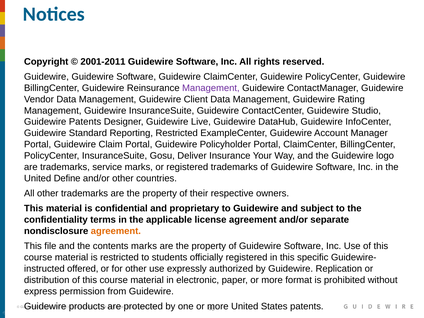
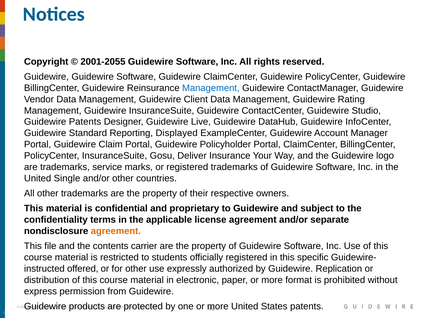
2001-2011: 2001-2011 -> 2001-2055 (103, 62)
Management colour: purple -> blue (211, 88)
Reporting Restricted: Restricted -> Displayed (177, 133)
Define: Define -> Single (67, 178)
contents marks: marks -> carrier (144, 246)
